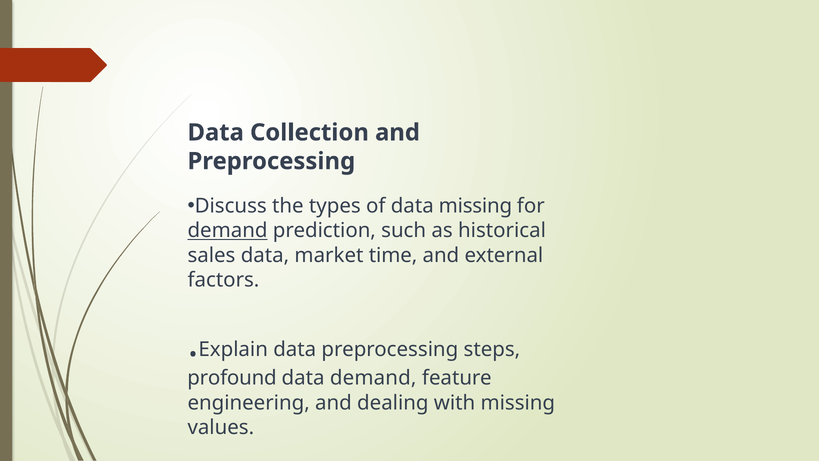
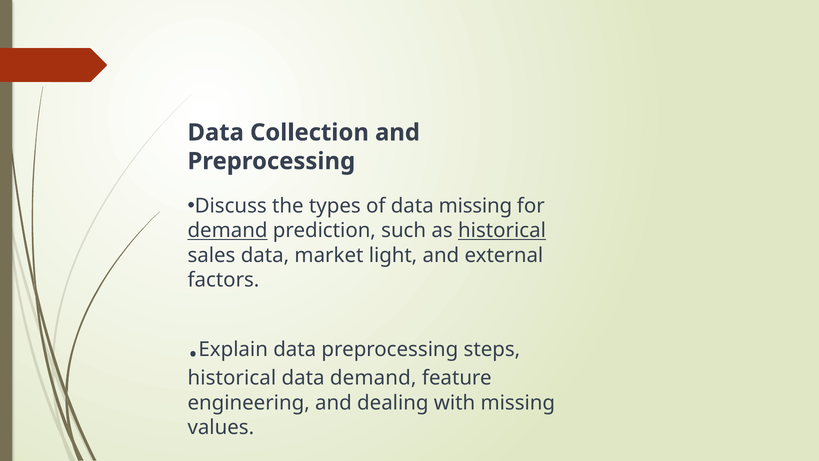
historical underline: none -> present (502, 231)
time: time -> light (393, 255)
profound: profound -> historical (232, 378)
